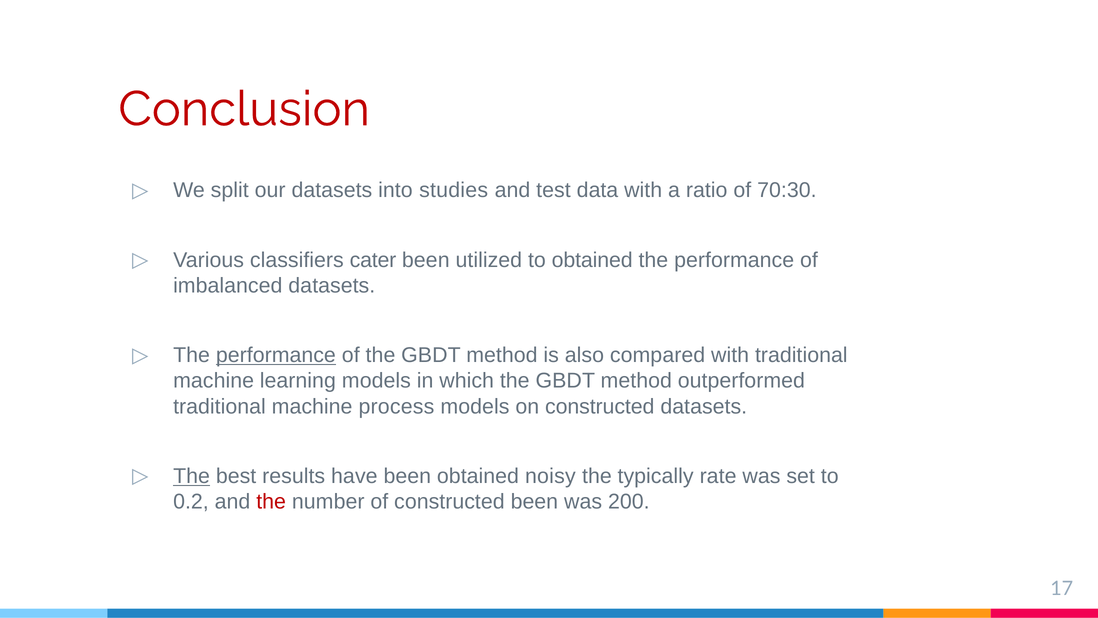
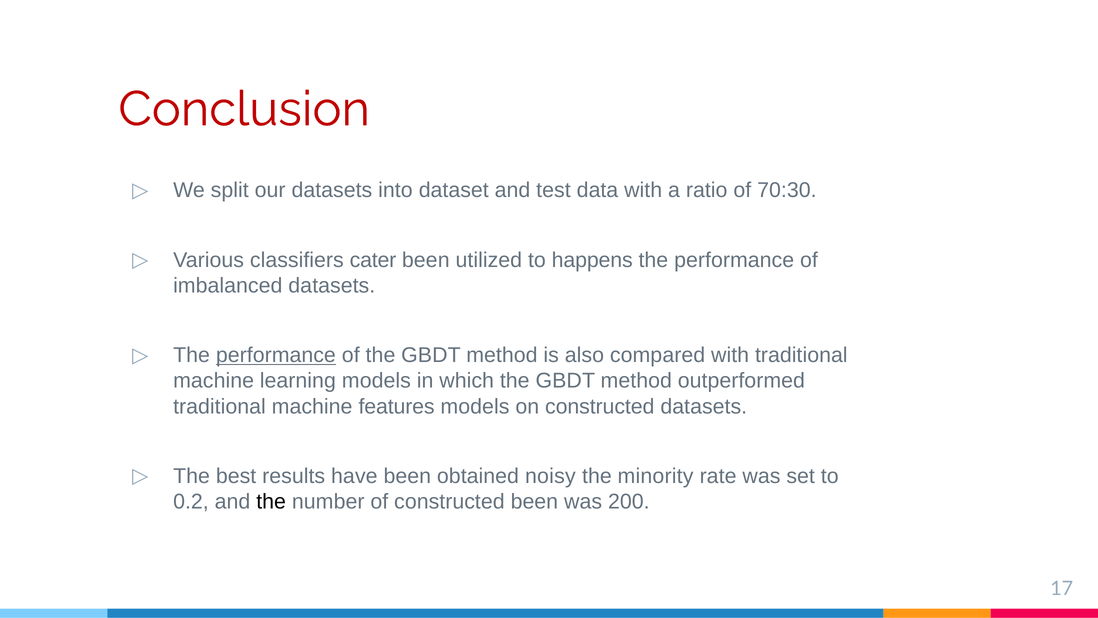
studies: studies -> dataset (454, 190)
to obtained: obtained -> happens (592, 260)
process: process -> features (397, 406)
The underline: present -> none (192, 476)
typically: typically -> minority (656, 476)
the colour: red -> black (271, 502)
